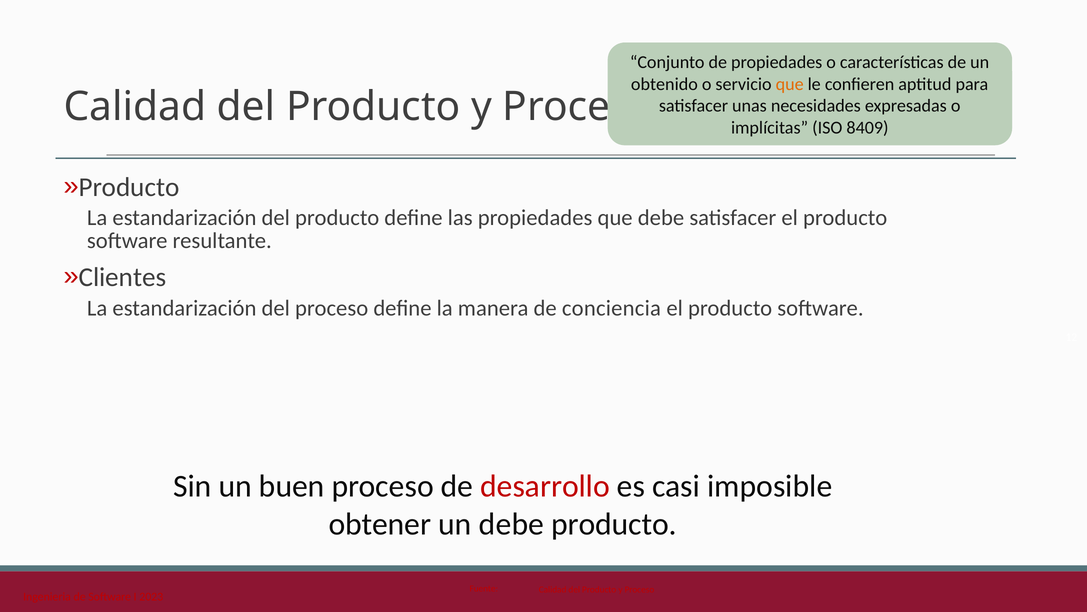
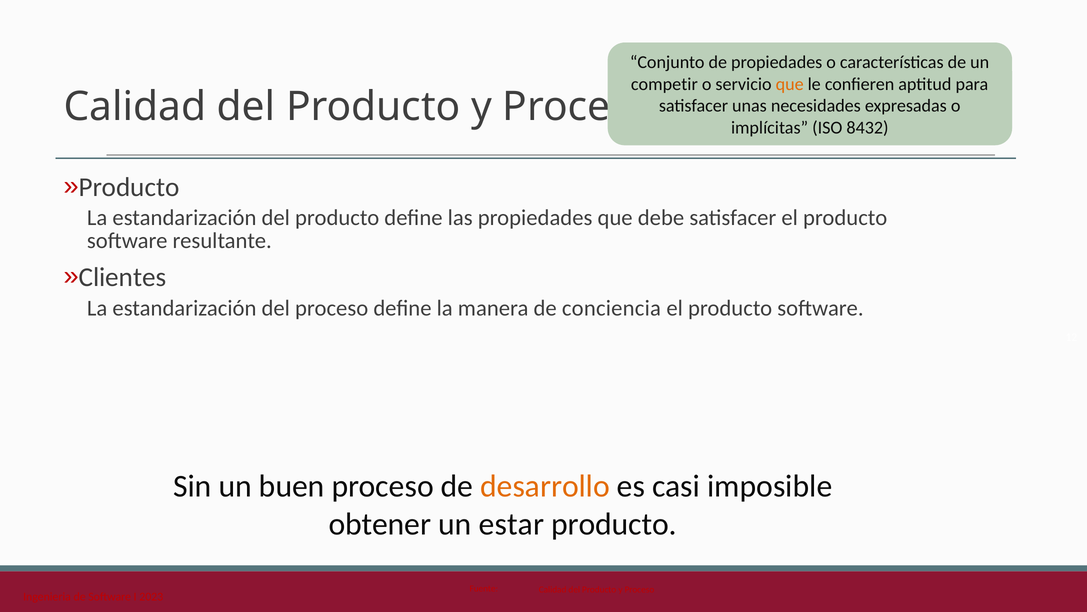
obtenido: obtenido -> competir (664, 84)
8409: 8409 -> 8432 (868, 128)
desarrollo colour: red -> orange (545, 486)
un debe: debe -> estar (511, 524)
